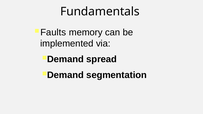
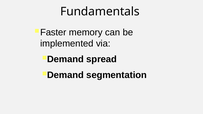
Faults: Faults -> Faster (53, 32)
